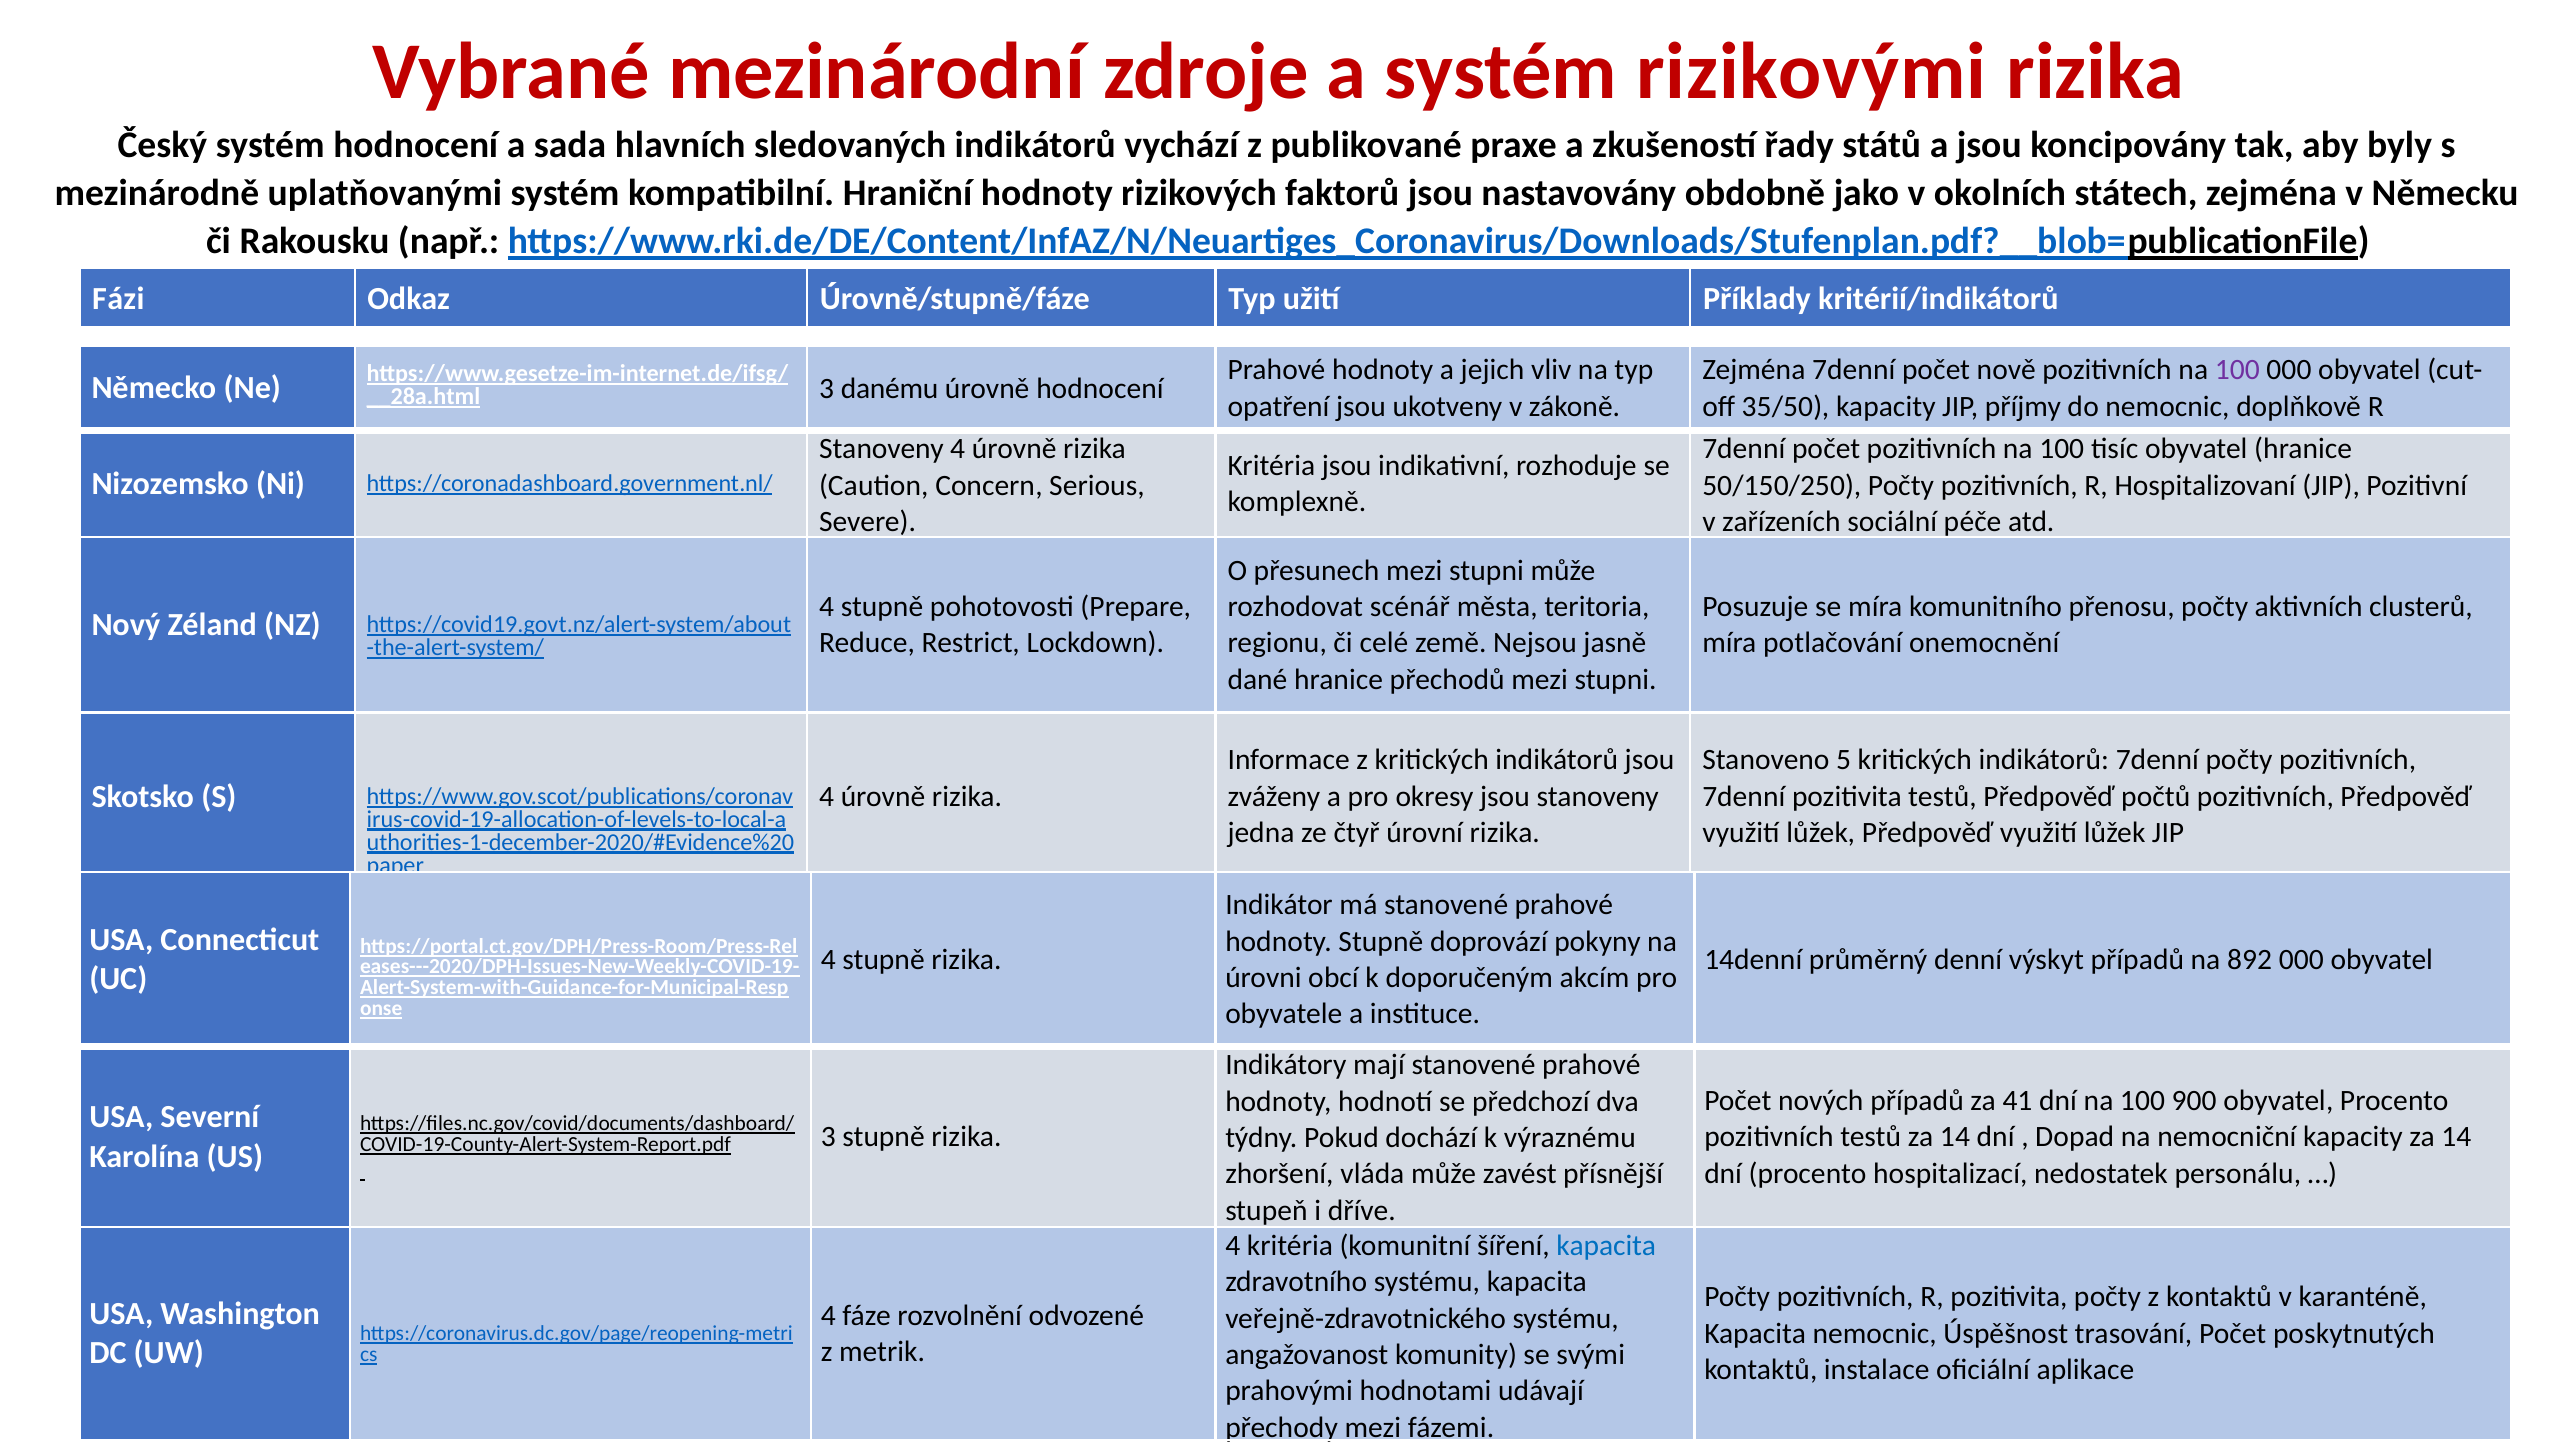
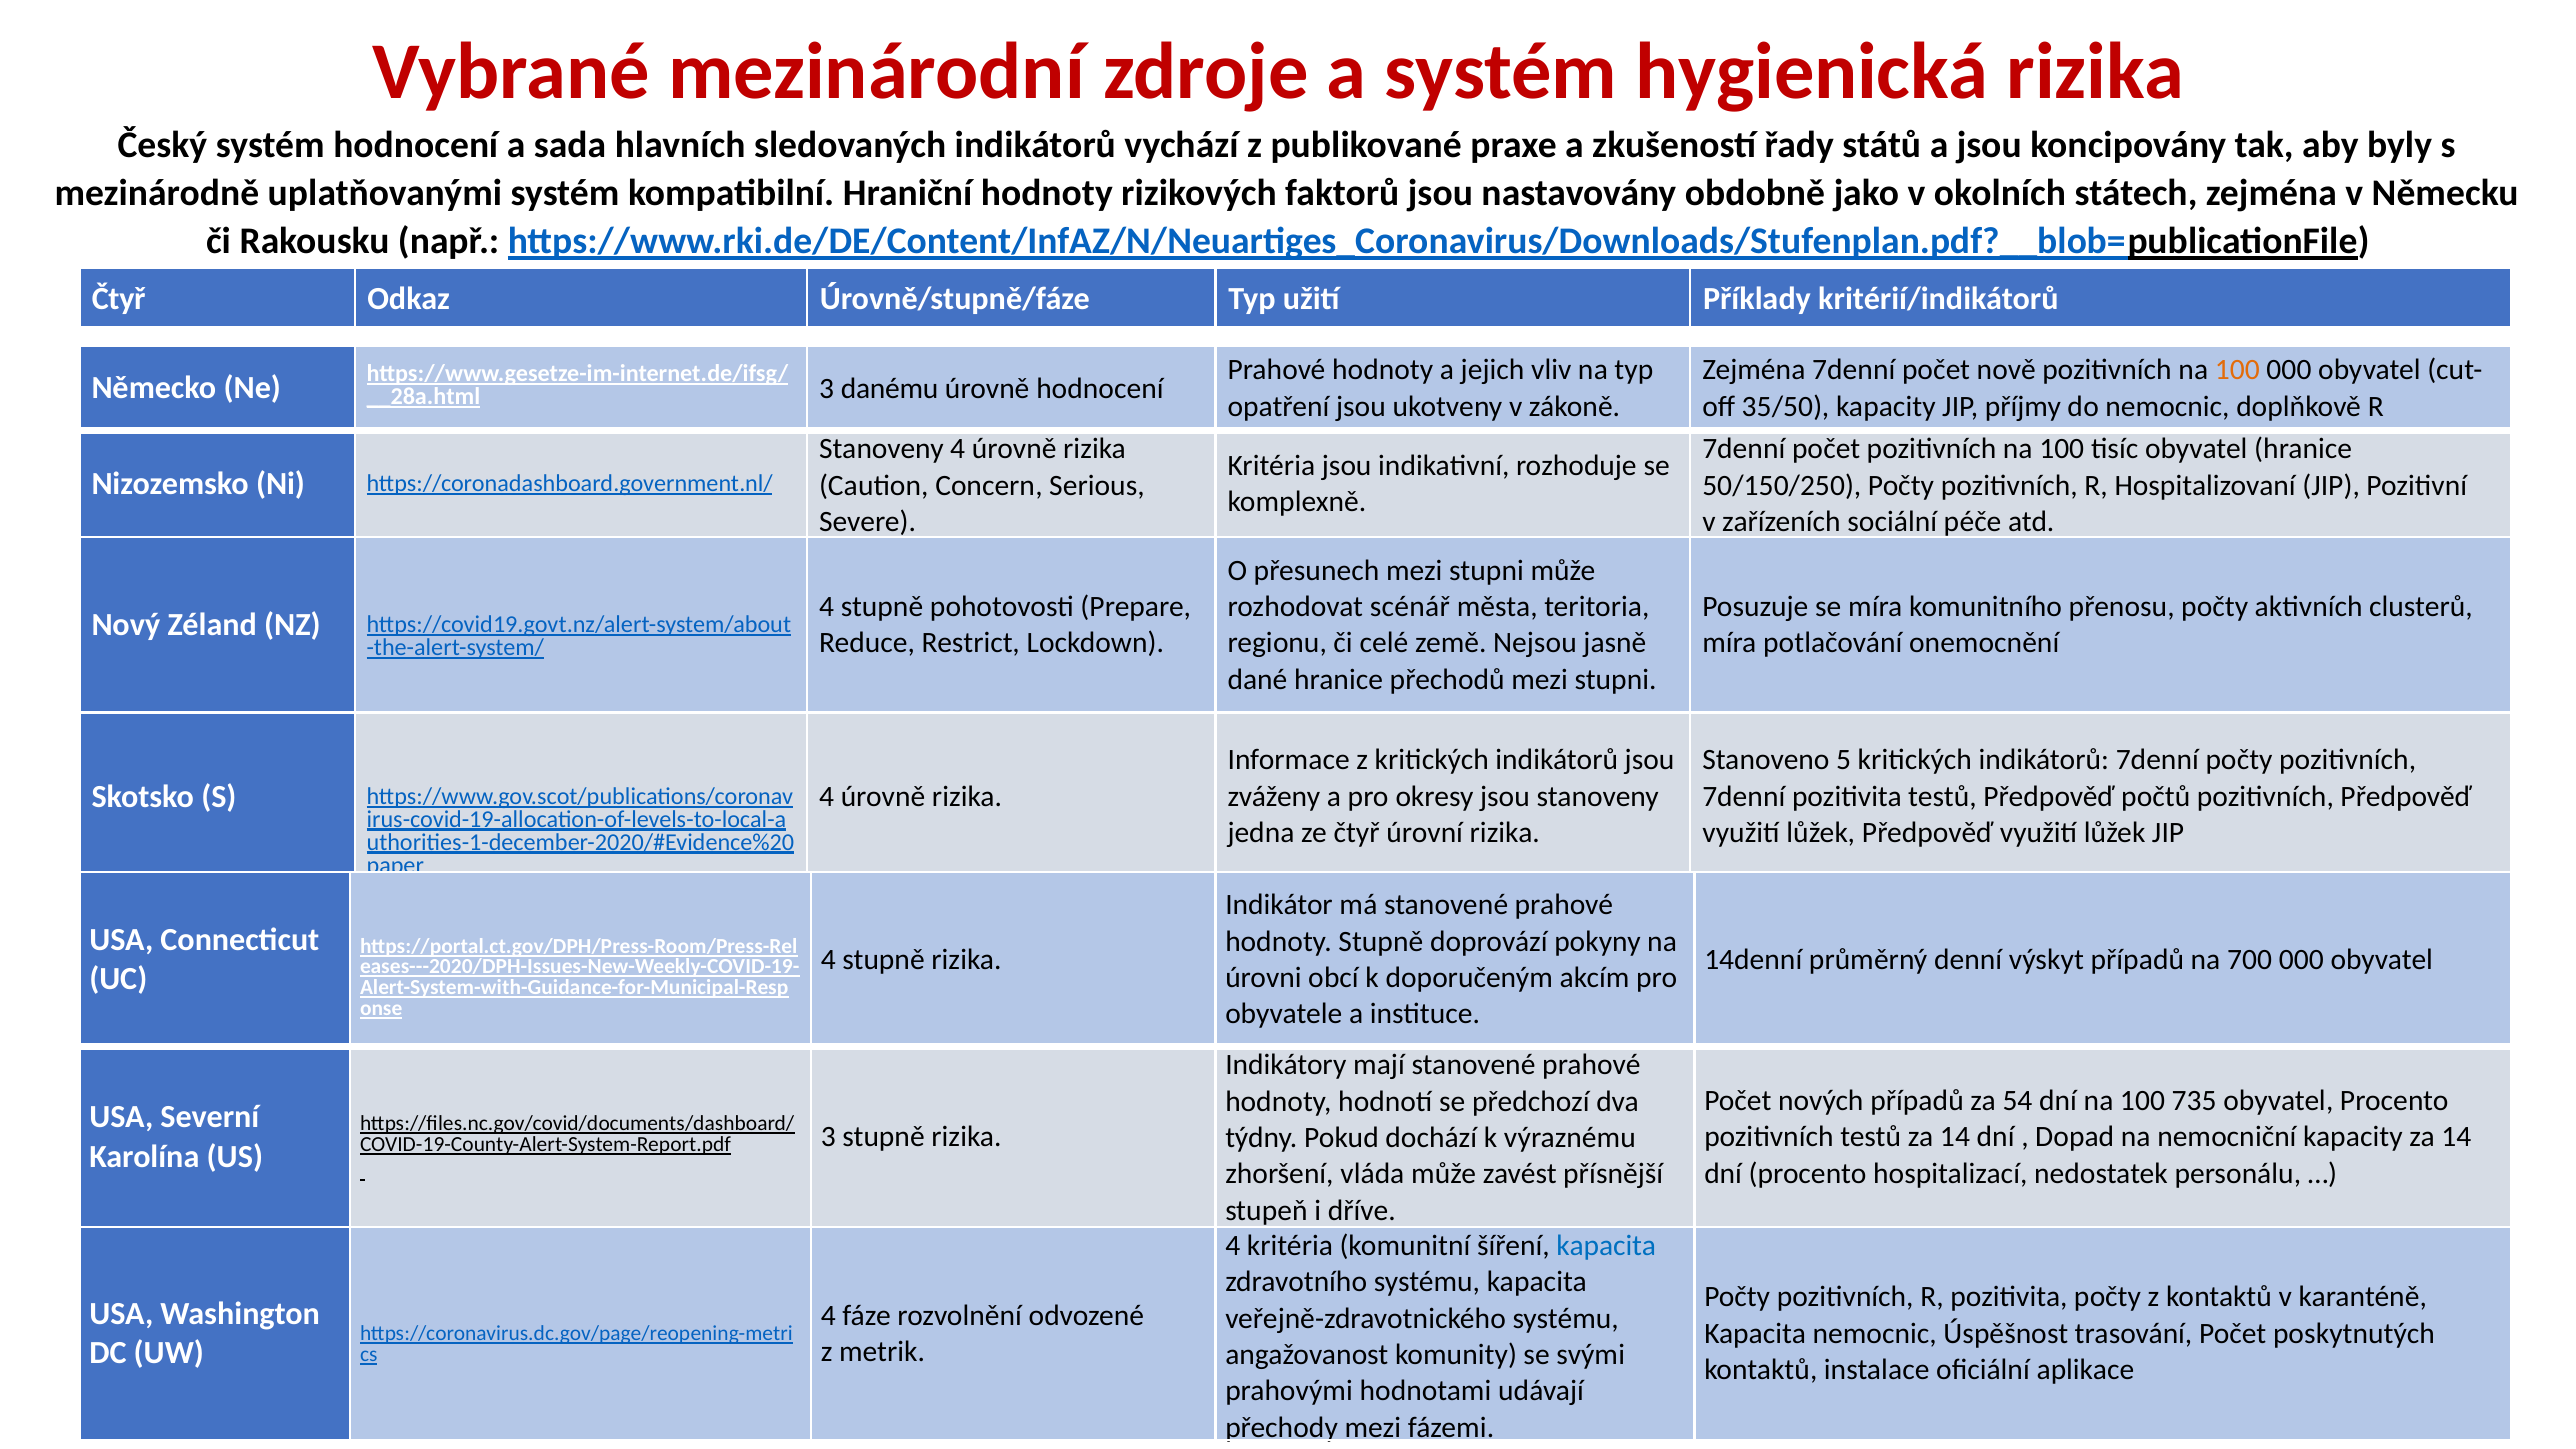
rizikovými: rizikovými -> hygienická (1812, 72)
Fázi: Fázi -> Čtyř (119, 299)
100 colour: purple -> orange (2237, 370)
892: 892 -> 700 (2250, 960)
41: 41 -> 54 (2017, 1101)
900: 900 -> 735 (2194, 1101)
